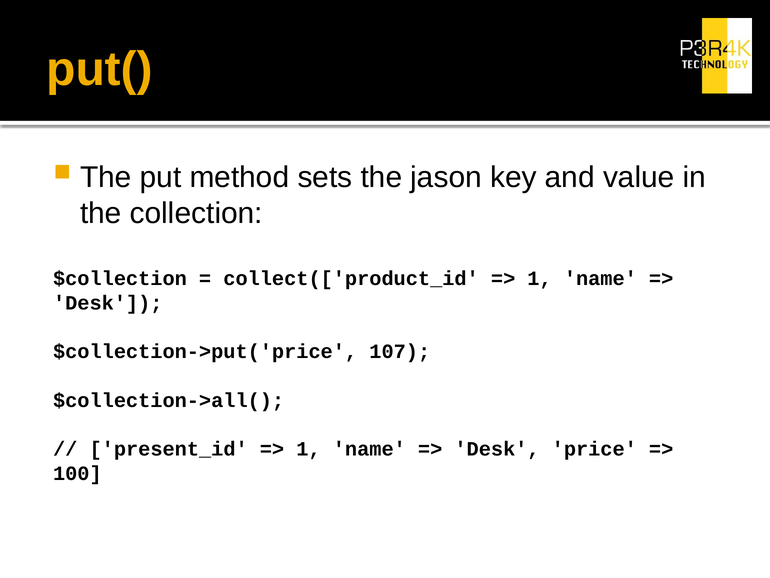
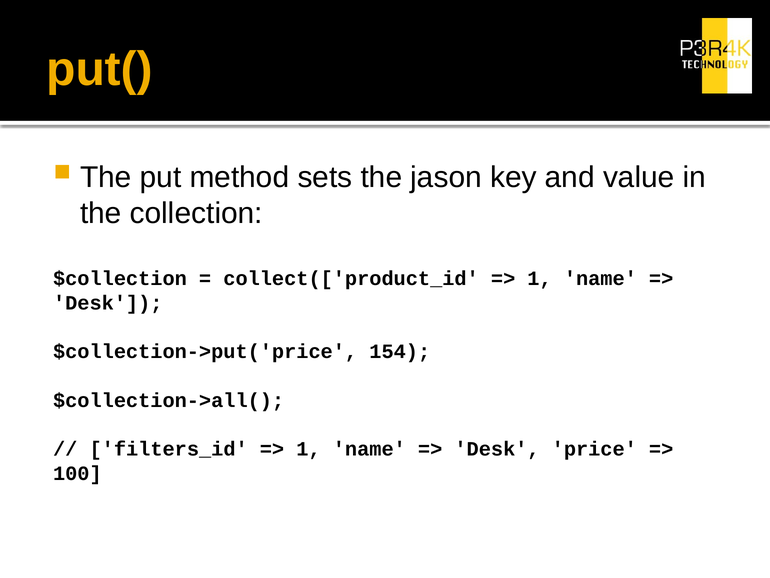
107: 107 -> 154 (400, 351)
present_id: present_id -> filters_id (169, 449)
